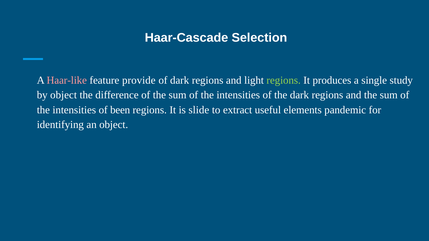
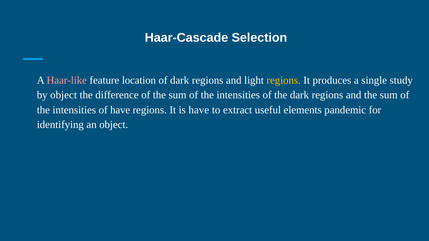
provide: provide -> location (139, 80)
regions colour: light green -> yellow (284, 80)
of been: been -> have (120, 110)
is slide: slide -> have (199, 110)
